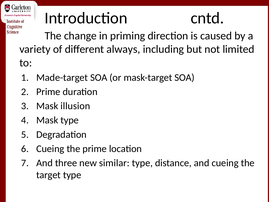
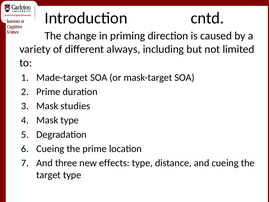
illusion: illusion -> studies (75, 106)
similar: similar -> effects (114, 163)
